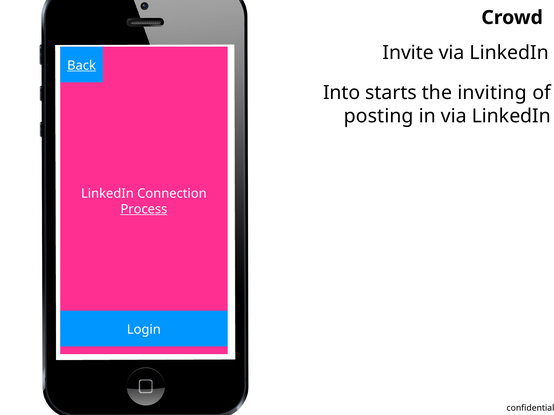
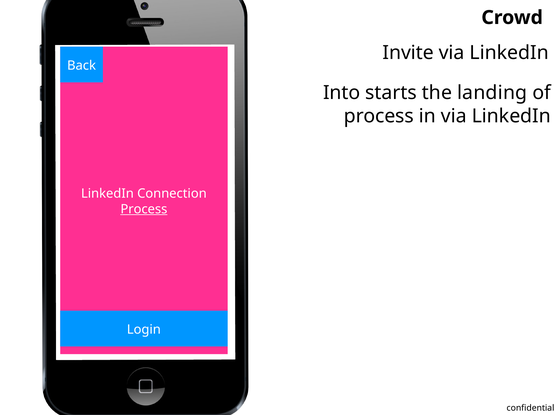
Back underline: present -> none (82, 66)
inviting: inviting -> landing (492, 93)
posting: posting -> process (379, 116)
